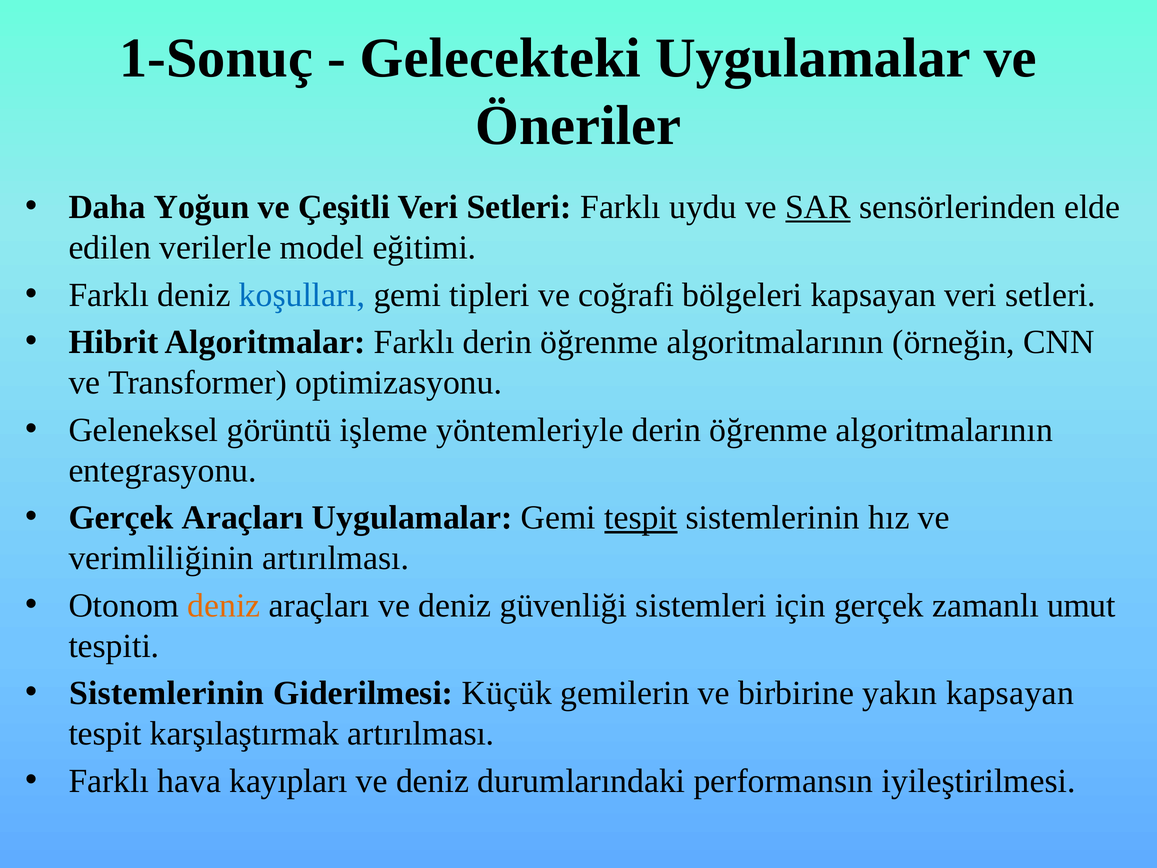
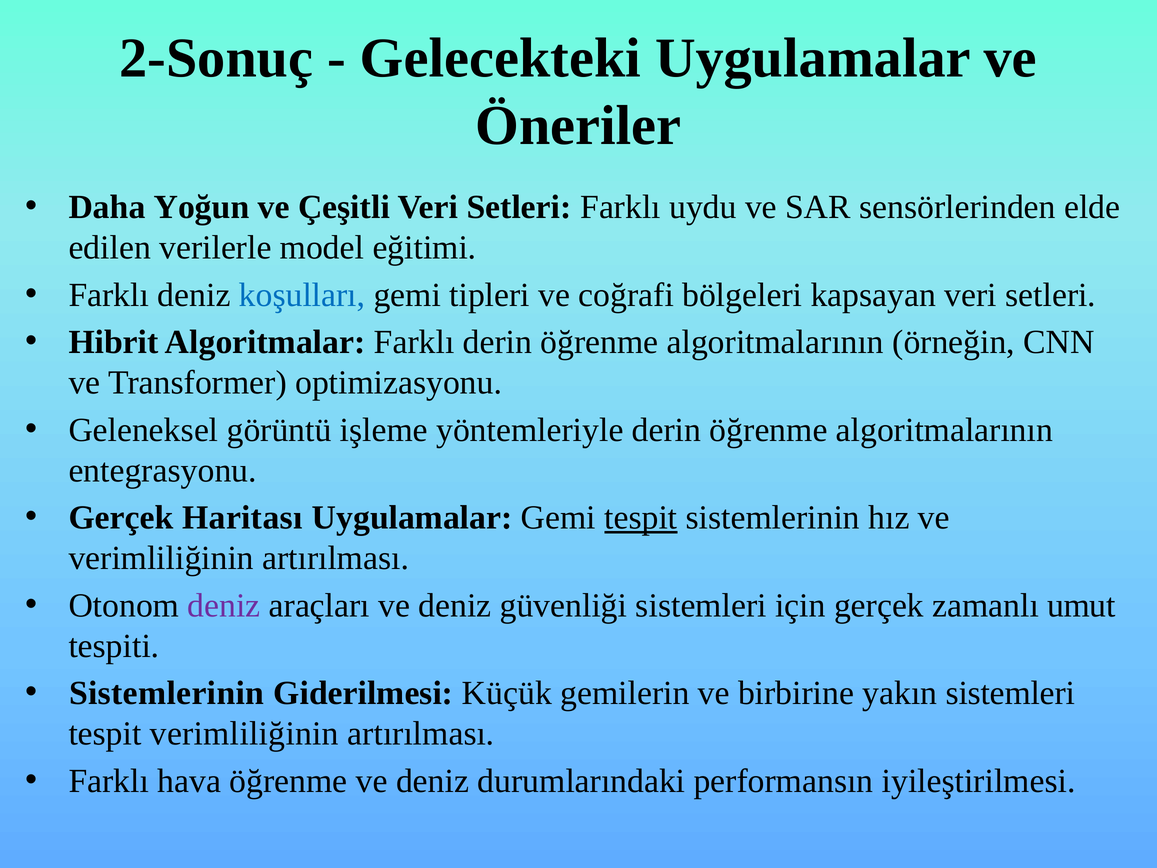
1-Sonuç: 1-Sonuç -> 2-Sonuç (216, 58)
SAR underline: present -> none (818, 207)
Gerçek Araçları: Araçları -> Haritası (242, 518)
deniz colour: orange -> purple (224, 605)
yakın kapsayan: kapsayan -> sistemleri (1010, 693)
tespit karşılaştırmak: karşılaştırmak -> verimliliğinin (244, 734)
hava kayıpları: kayıpları -> öğrenme (288, 781)
